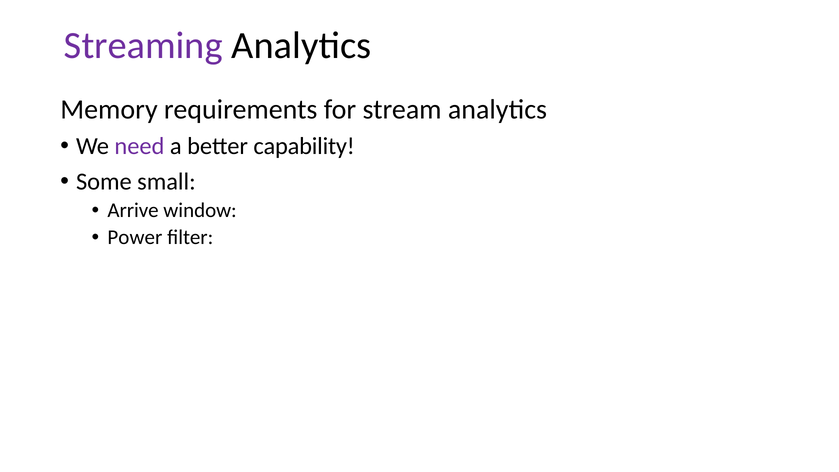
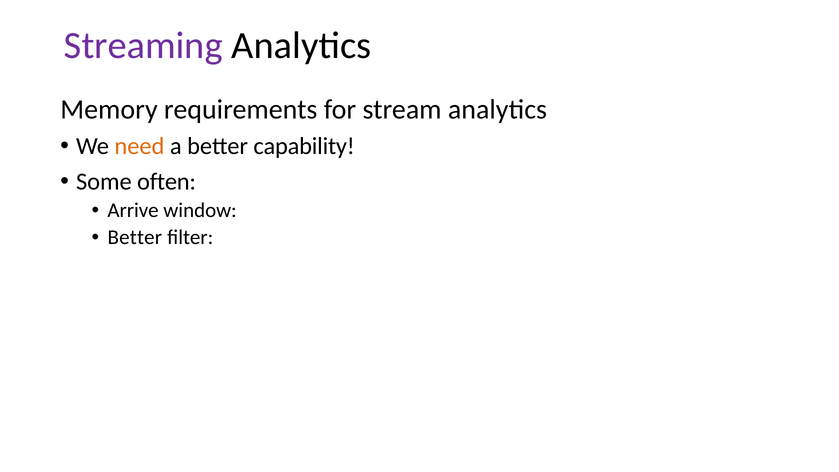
need colour: purple -> orange (139, 146)
small: small -> often (167, 182)
Power: Power -> Better (135, 237)
